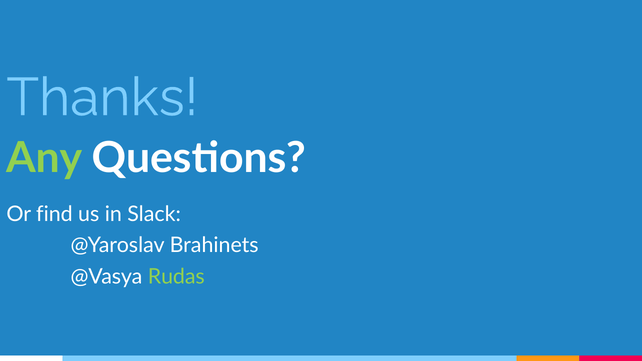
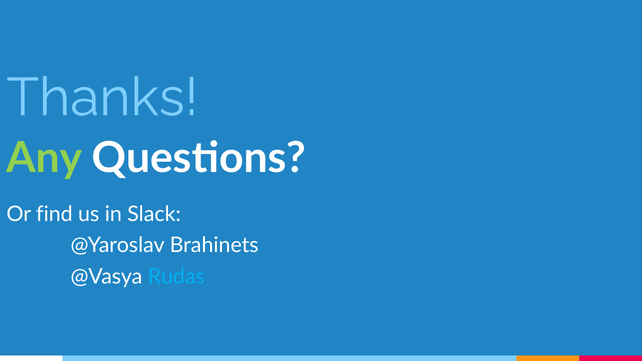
Rudas colour: light green -> light blue (176, 277)
